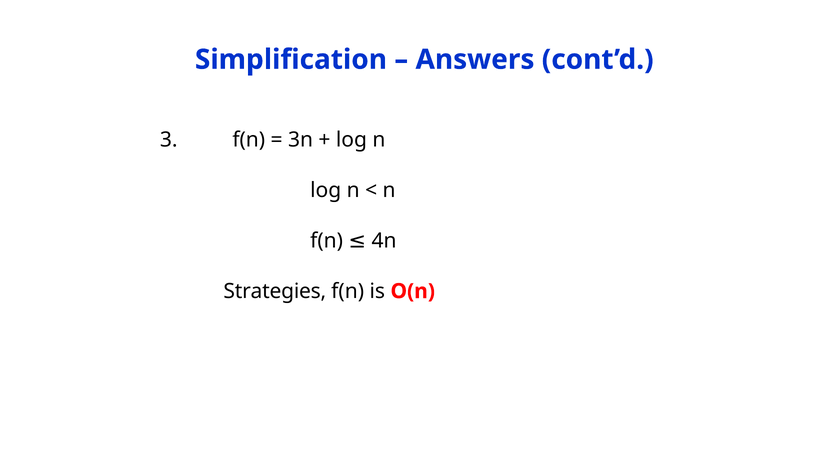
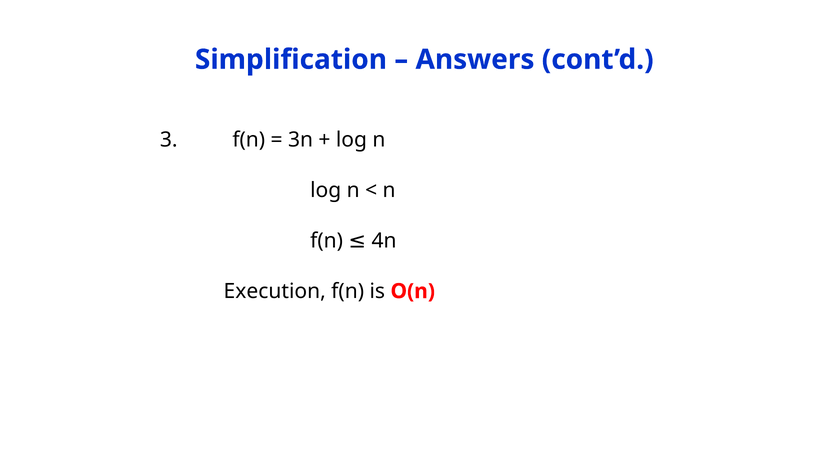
Strategies: Strategies -> Execution (275, 291)
